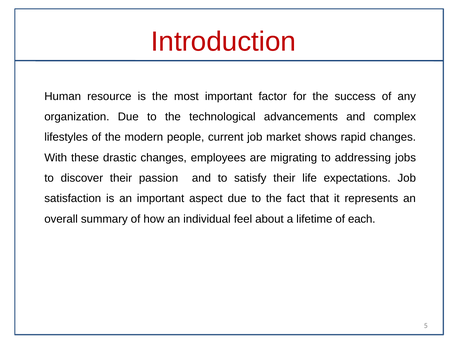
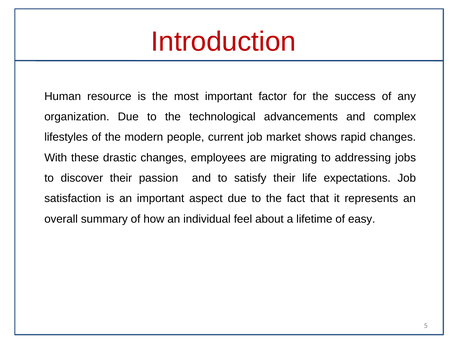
each: each -> easy (362, 219)
